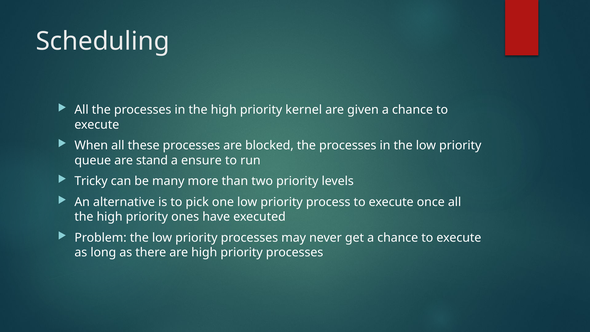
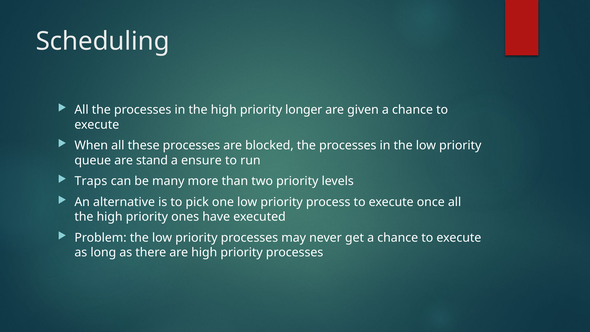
kernel: kernel -> longer (304, 110)
Tricky: Tricky -> Traps (91, 181)
